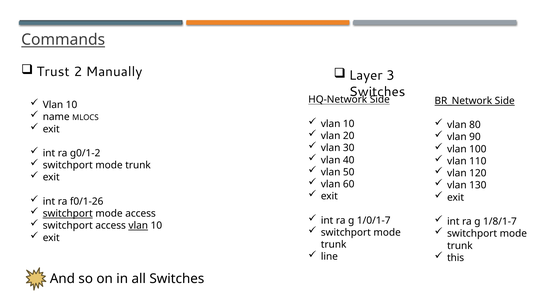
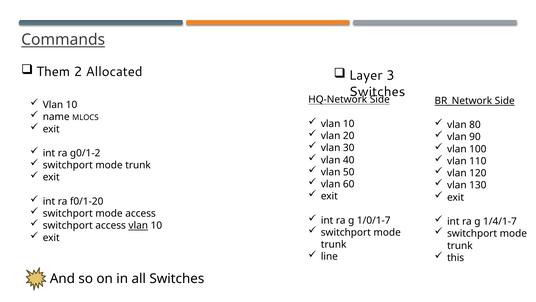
Trust: Trust -> Them (53, 72)
Manually: Manually -> Allocated (114, 72)
f0/1-26: f0/1-26 -> f0/1-20 (87, 201)
switchport underline: present -> none (68, 213)
1/8/1-7: 1/8/1-7 -> 1/4/1-7 (500, 221)
